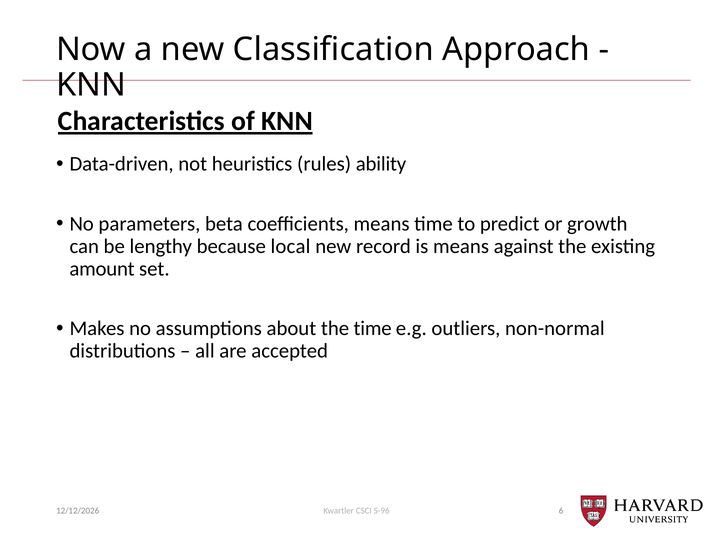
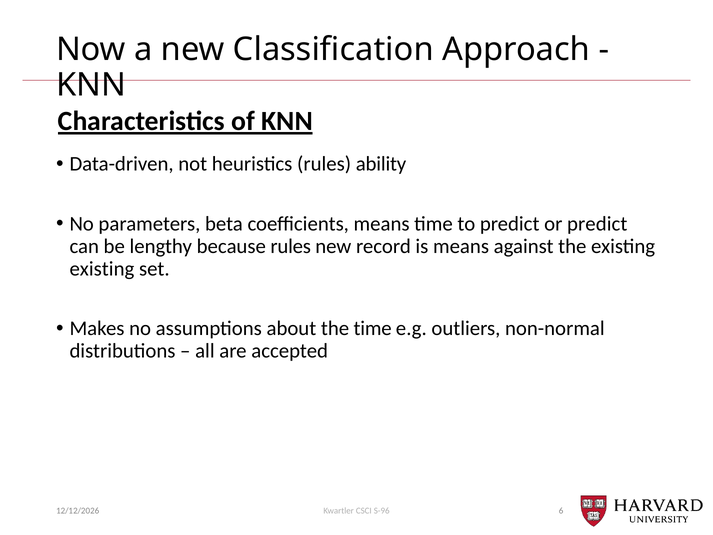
or growth: growth -> predict (597, 224)
because local: local -> rules (291, 246)
amount: amount -> existing (102, 269)
